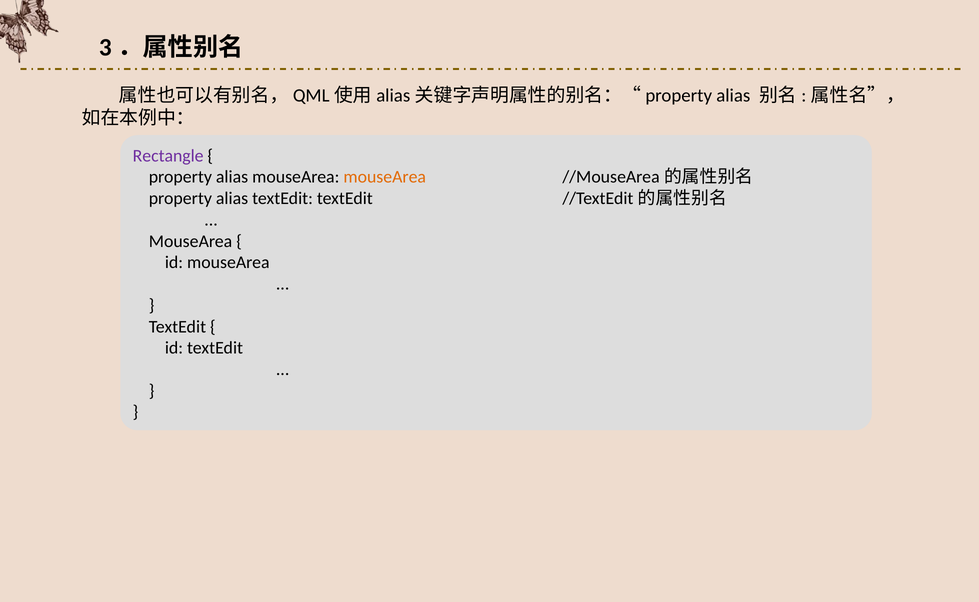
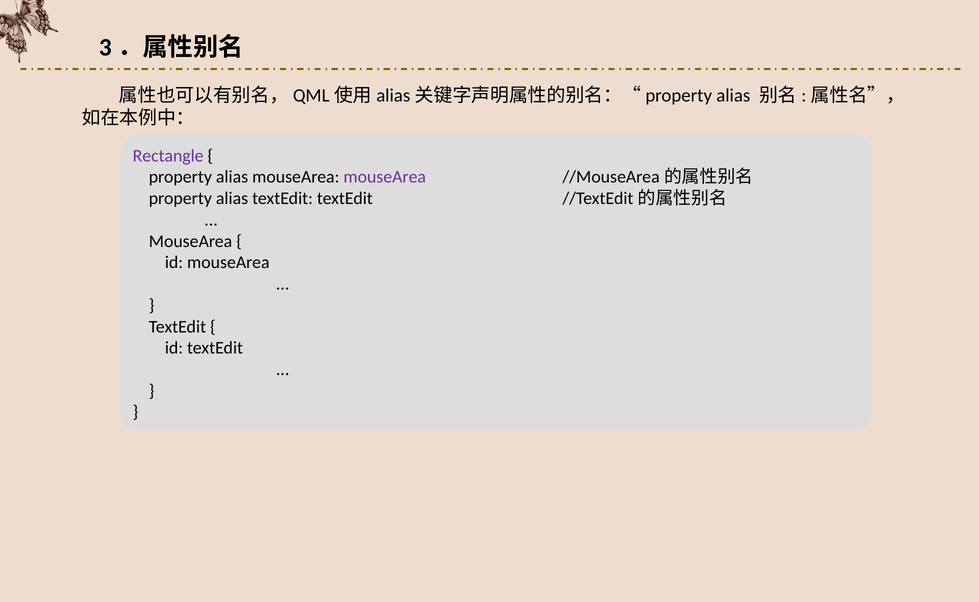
mouseArea colour: orange -> purple (385, 177)
